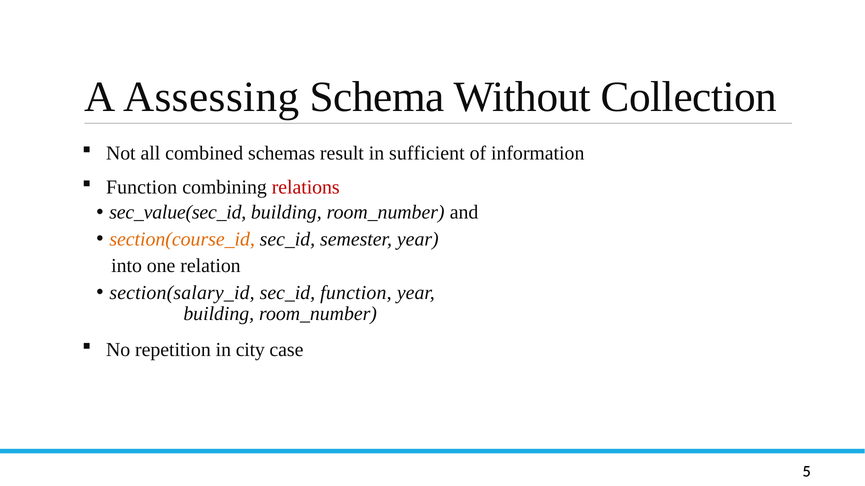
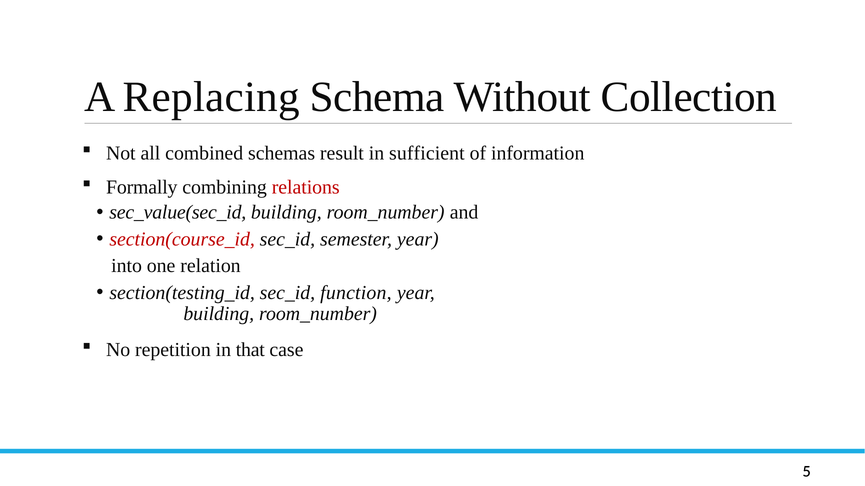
Assessing: Assessing -> Replacing (211, 97)
Function: Function -> Formally (142, 187)
section(course_id colour: orange -> red (182, 239)
section(salary_id: section(salary_id -> section(testing_id (182, 293)
city: city -> that (250, 350)
